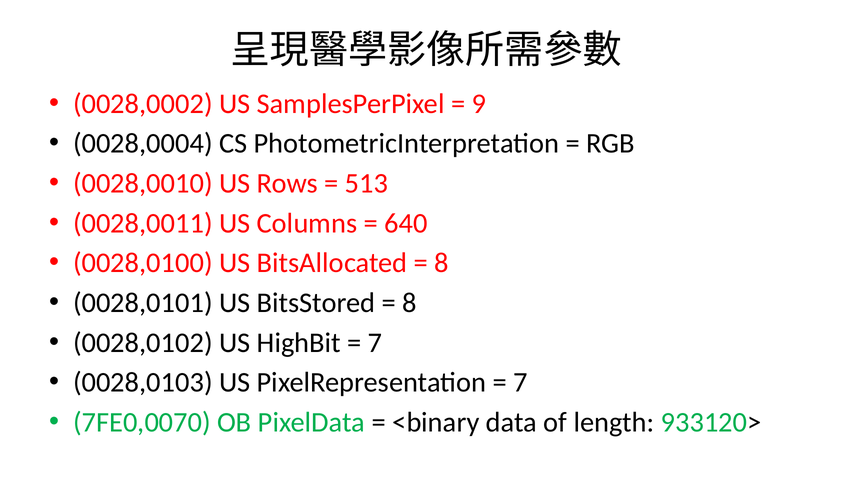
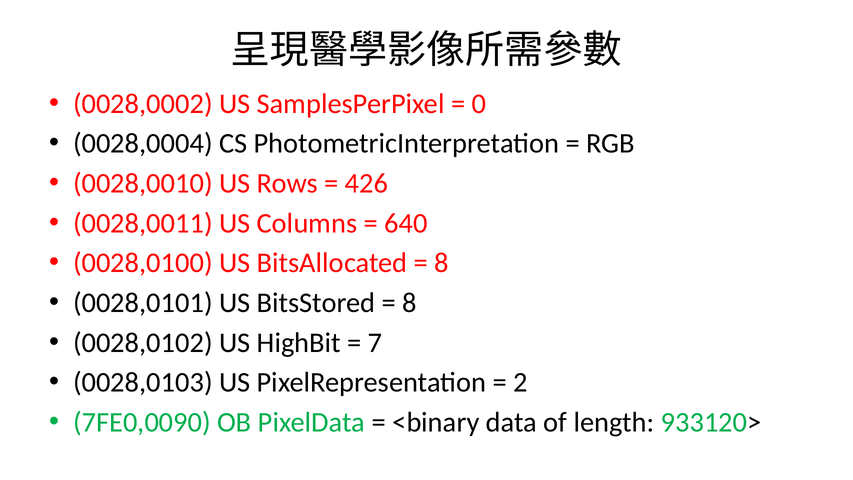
9: 9 -> 0 (479, 104)
513: 513 -> 426 (366, 183)
7: 7 -> 2 (520, 382)
7FE0,0070: 7FE0,0070 -> 7FE0,0090 (142, 422)
